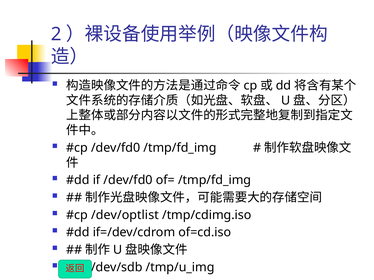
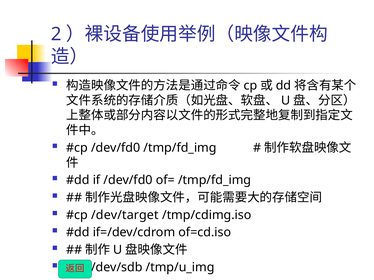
/dev/optlist: /dev/optlist -> /dev/target (125, 215)
